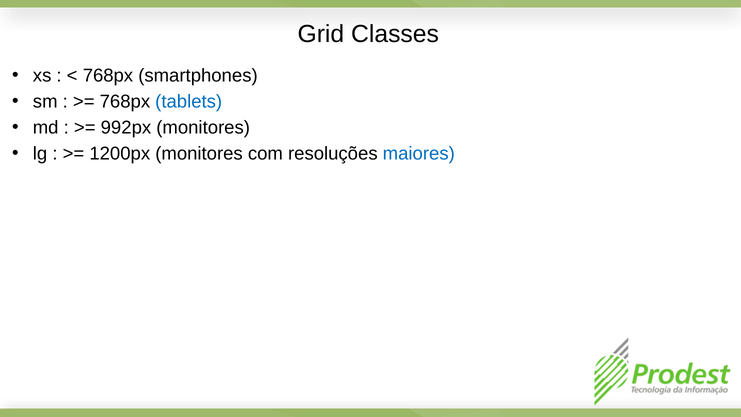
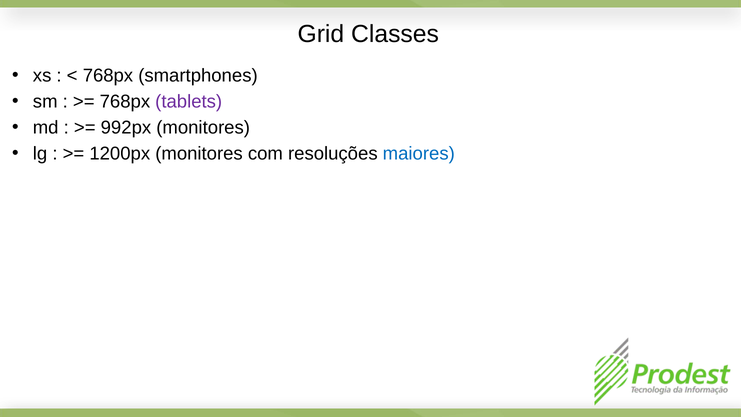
tablets colour: blue -> purple (189, 102)
